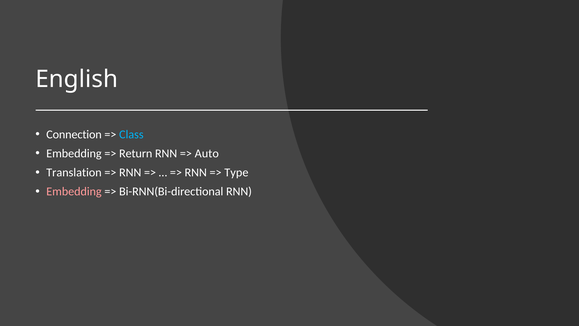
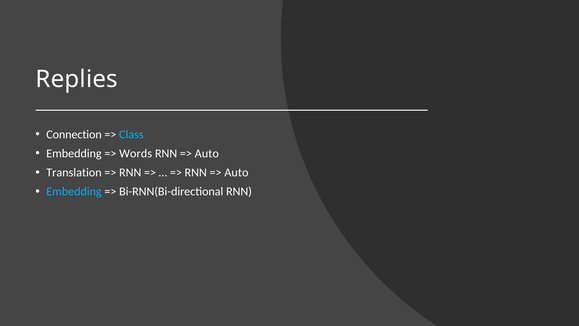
English: English -> Replies (77, 79)
Return: Return -> Words (136, 153)
Type: Type -> Auto (236, 172)
Embedding colour: pink -> light blue (74, 191)
